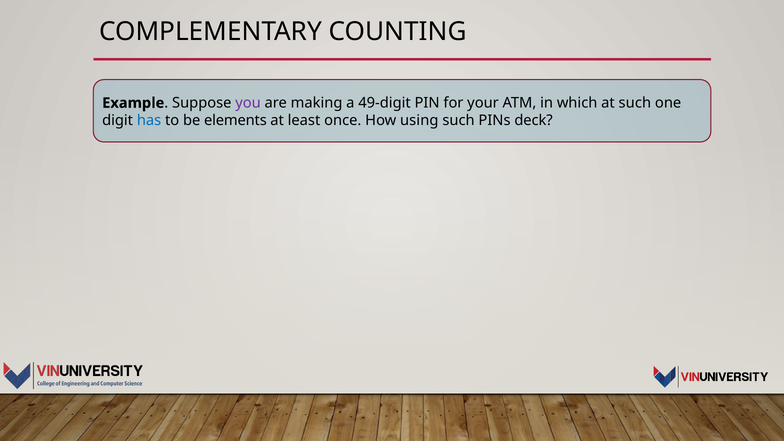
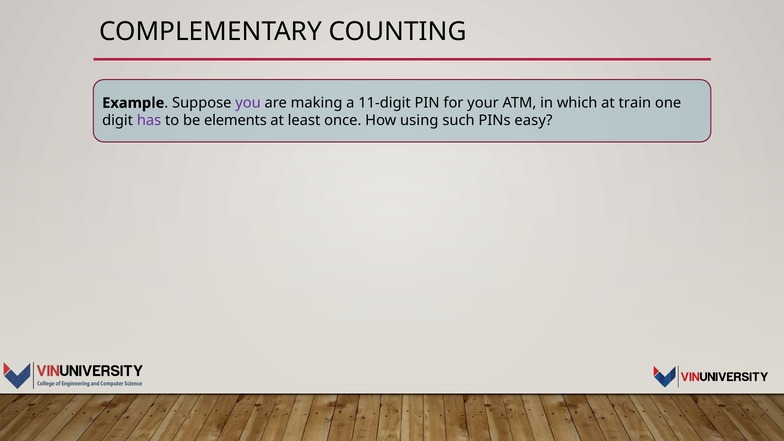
49-digit: 49-digit -> 11-digit (385, 103)
at such: such -> train (635, 103)
has colour: blue -> purple (149, 121)
deck: deck -> easy (533, 121)
